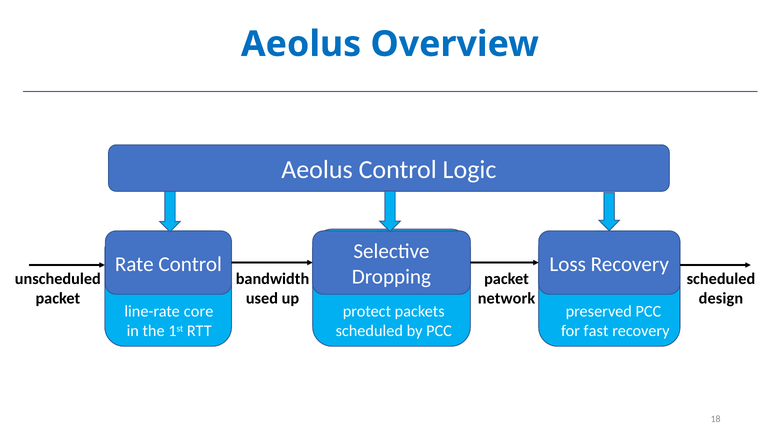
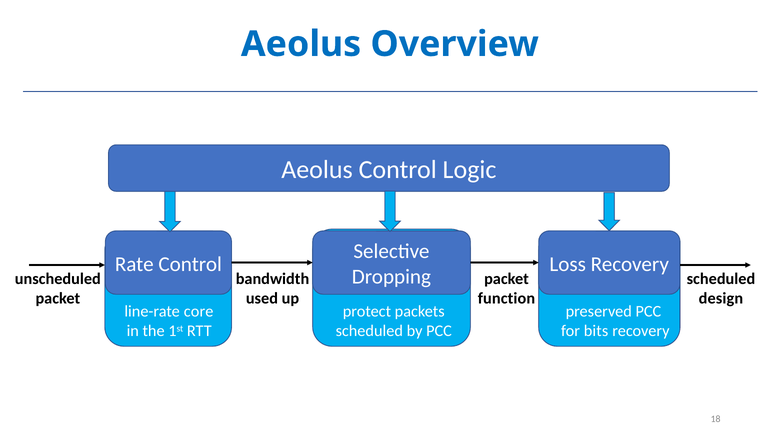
network: network -> function (506, 298)
fast: fast -> bits (596, 331)
